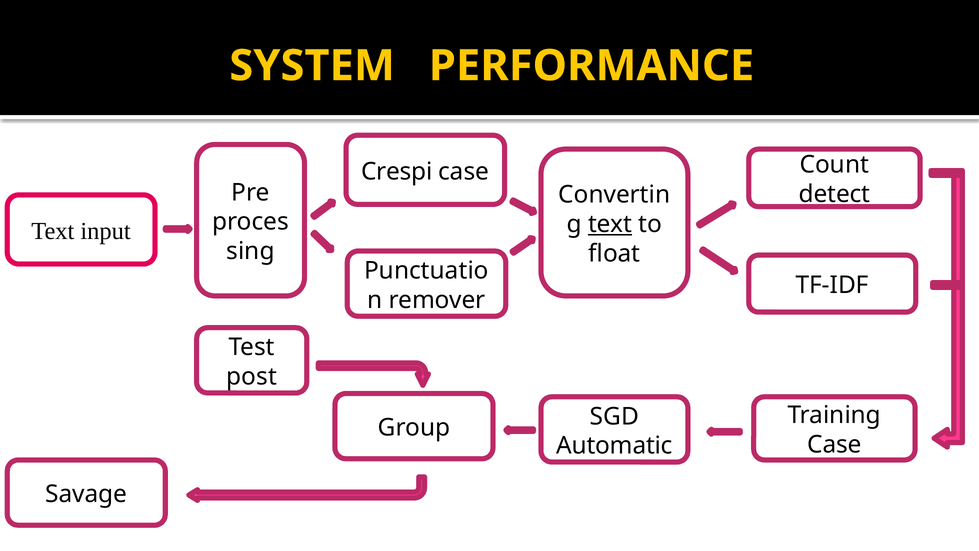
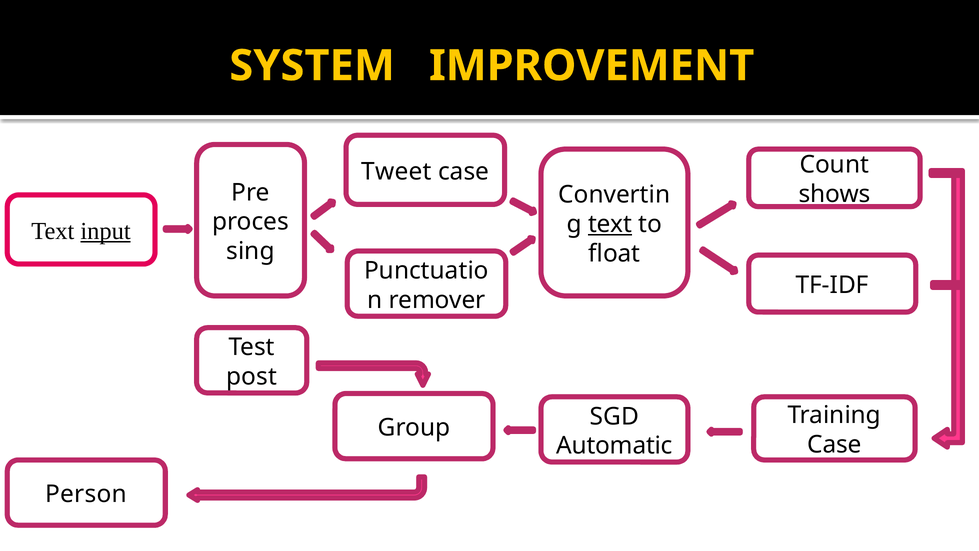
PERFORMANCE: PERFORMANCE -> IMPROVEMENT (592, 66)
Crespi: Crespi -> Tweet (396, 171)
detect: detect -> shows (835, 194)
input underline: none -> present (106, 231)
Savage: Savage -> Person (86, 494)
